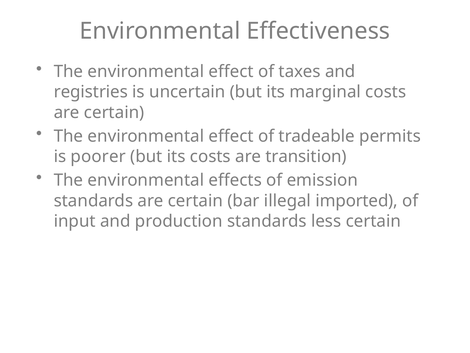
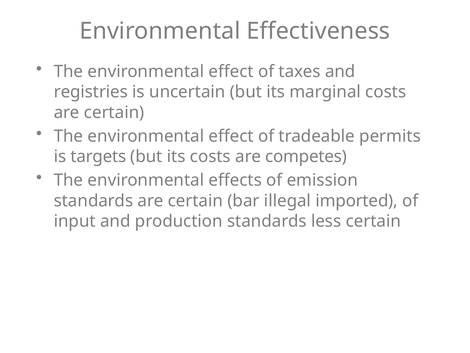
poorer: poorer -> targets (98, 156)
transition: transition -> competes (306, 156)
